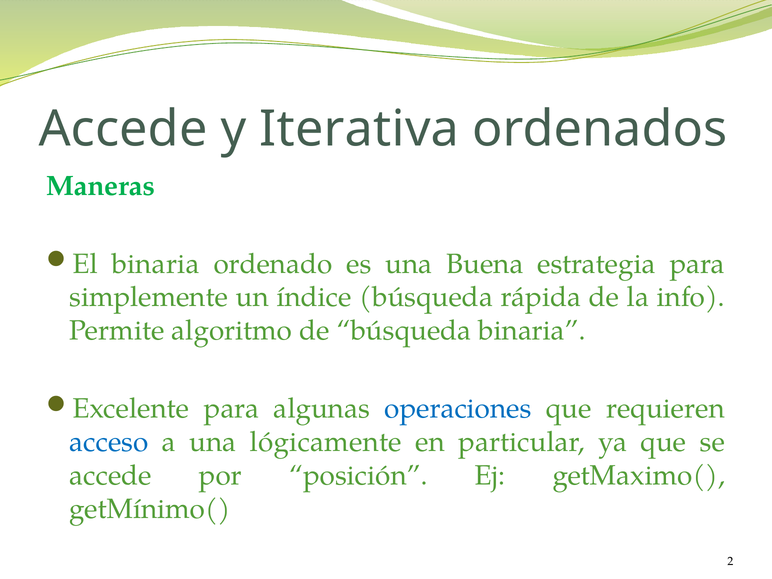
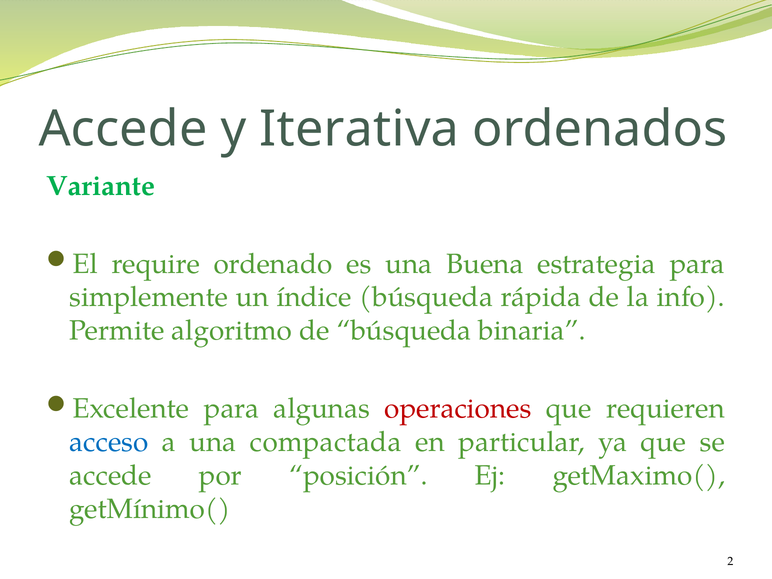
Maneras: Maneras -> Variante (101, 186)
El binaria: binaria -> require (156, 264)
operaciones colour: blue -> red (458, 409)
lógicamente: lógicamente -> compactada (326, 442)
